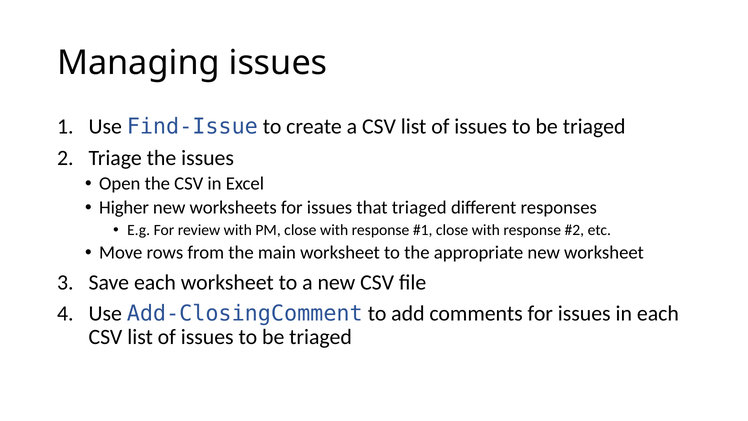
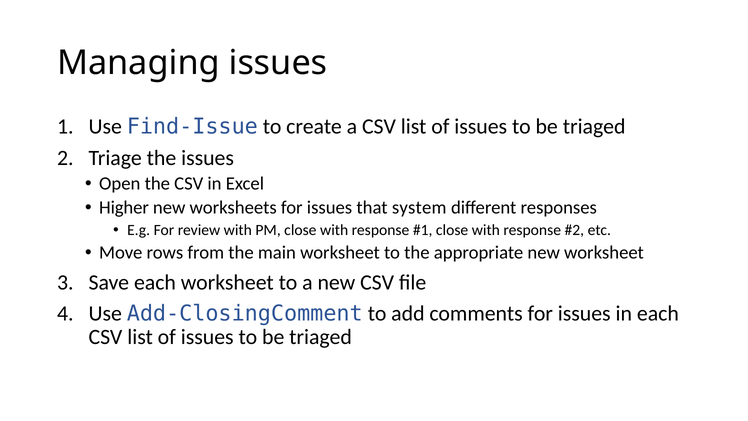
that triaged: triaged -> system (419, 208)
